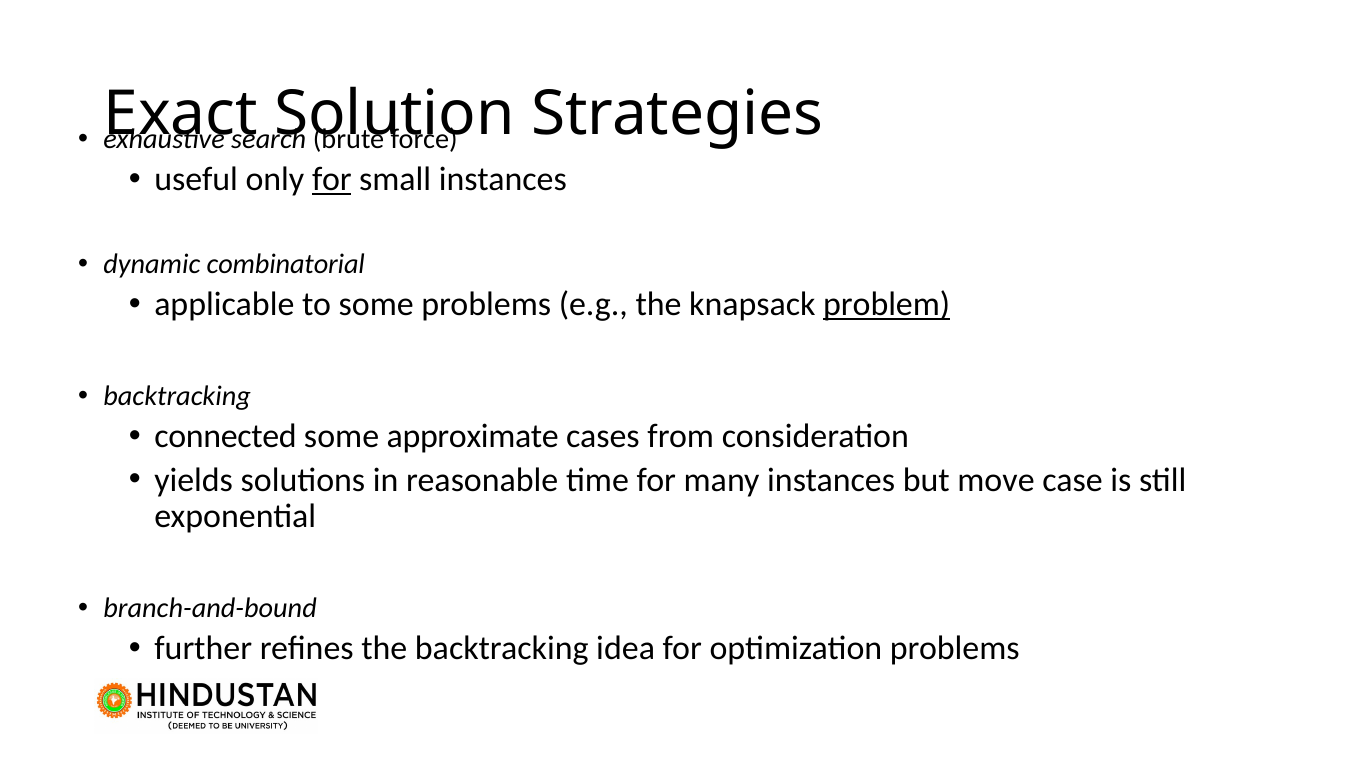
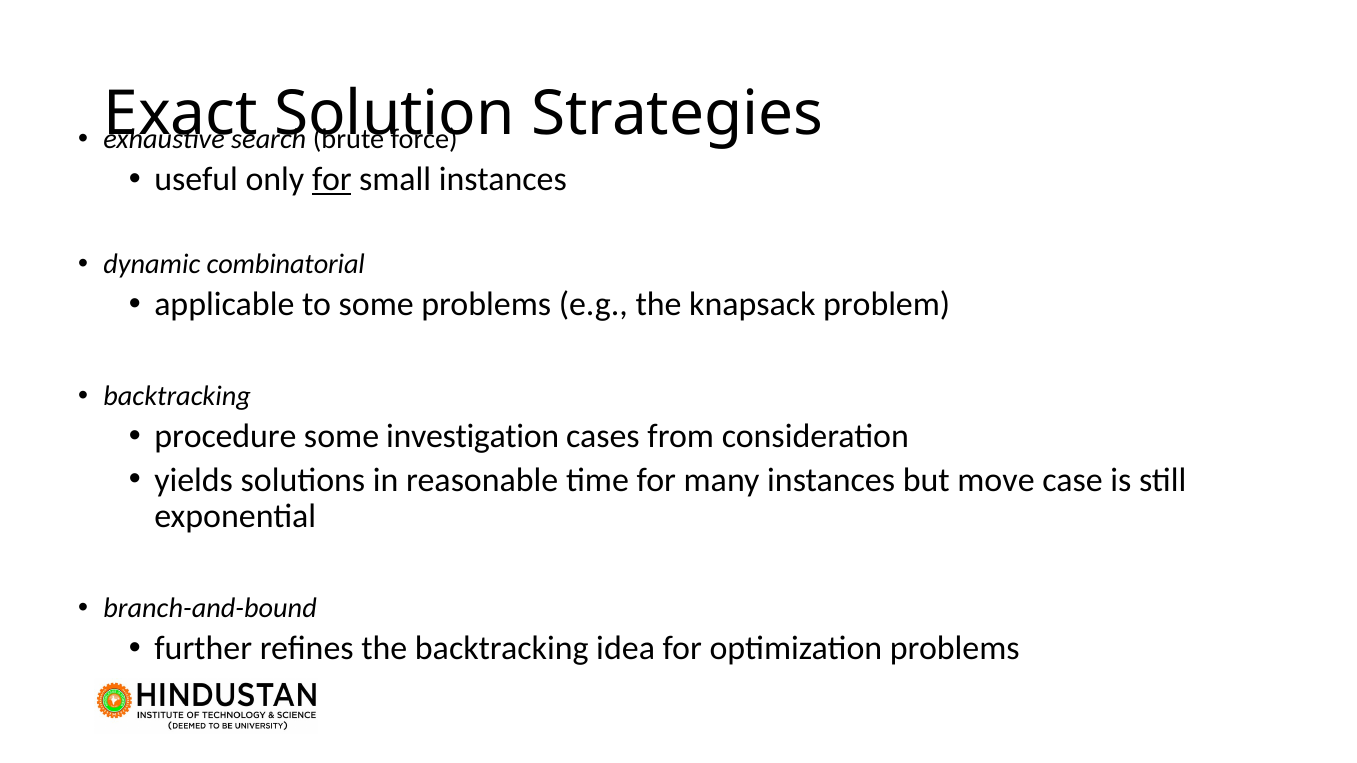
problem underline: present -> none (887, 305)
connected: connected -> procedure (225, 437)
approximate: approximate -> investigation (473, 437)
